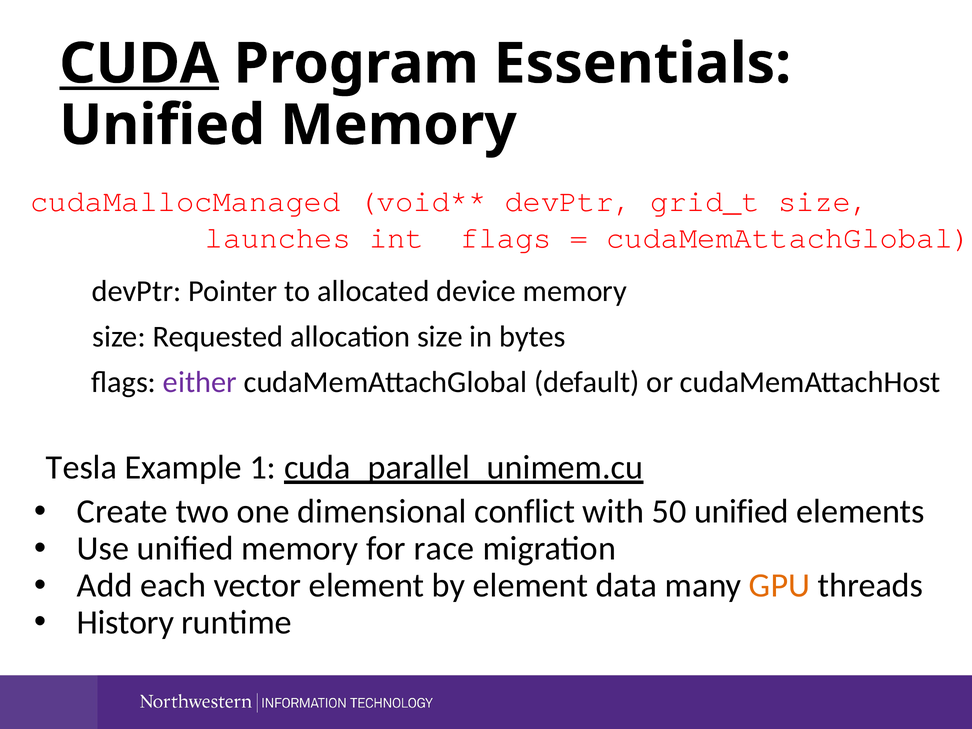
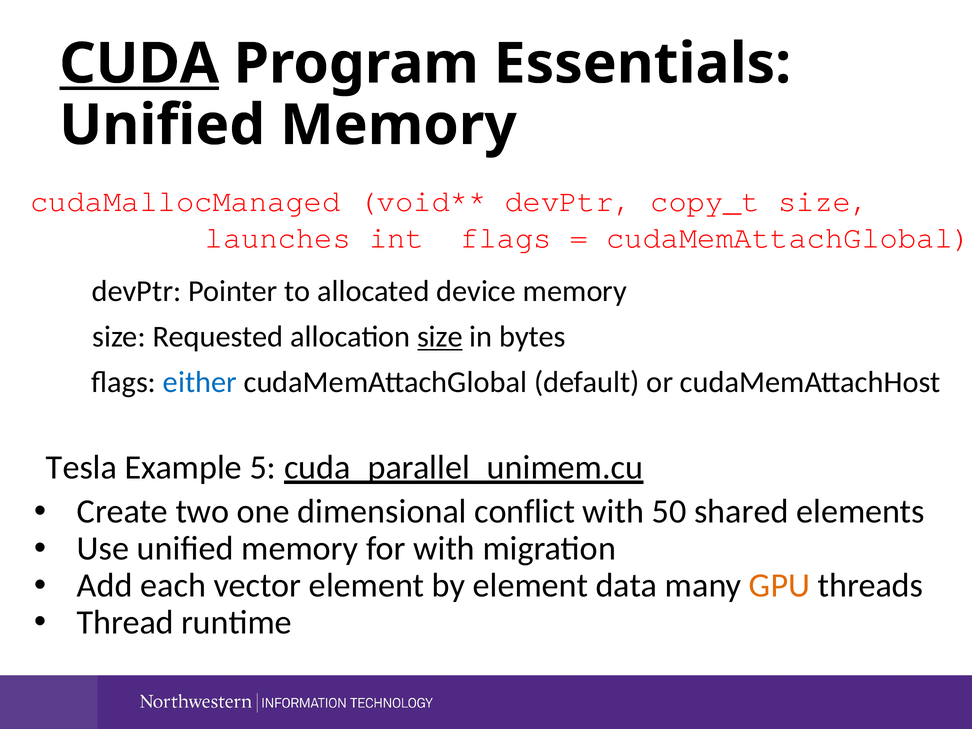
grid_t: grid_t -> copy_t (705, 201)
size underline: none -> present (440, 337)
either colour: purple -> blue (200, 382)
1: 1 -> 5 (263, 467)
50 unified: unified -> shared (741, 512)
for race: race -> with (444, 549)
History: History -> Thread (125, 622)
